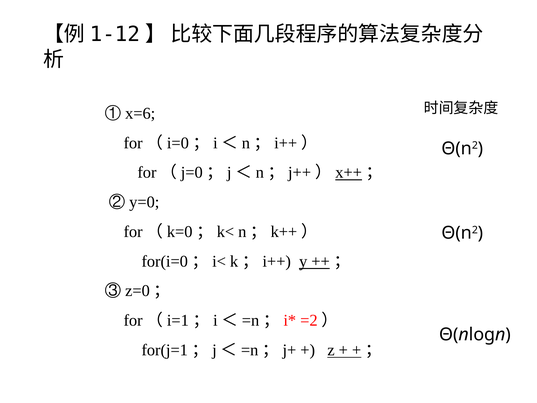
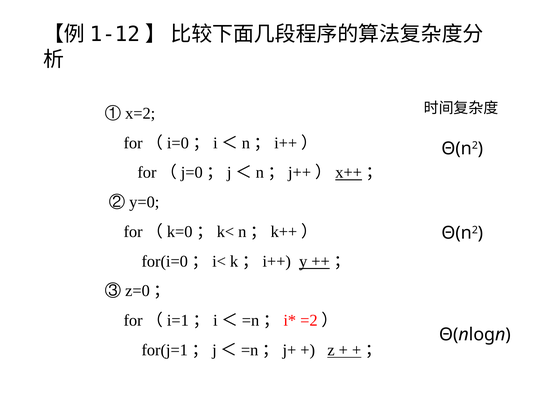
x=6: x=6 -> x=2 (140, 113)
